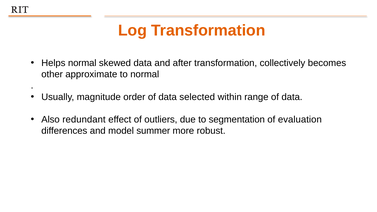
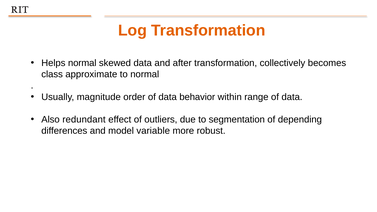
other: other -> class (52, 74)
selected: selected -> behavior (197, 97)
evaluation: evaluation -> depending (300, 120)
summer: summer -> variable (153, 131)
